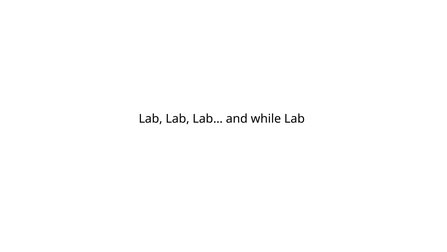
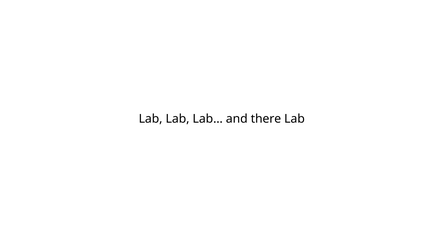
while: while -> there (266, 119)
